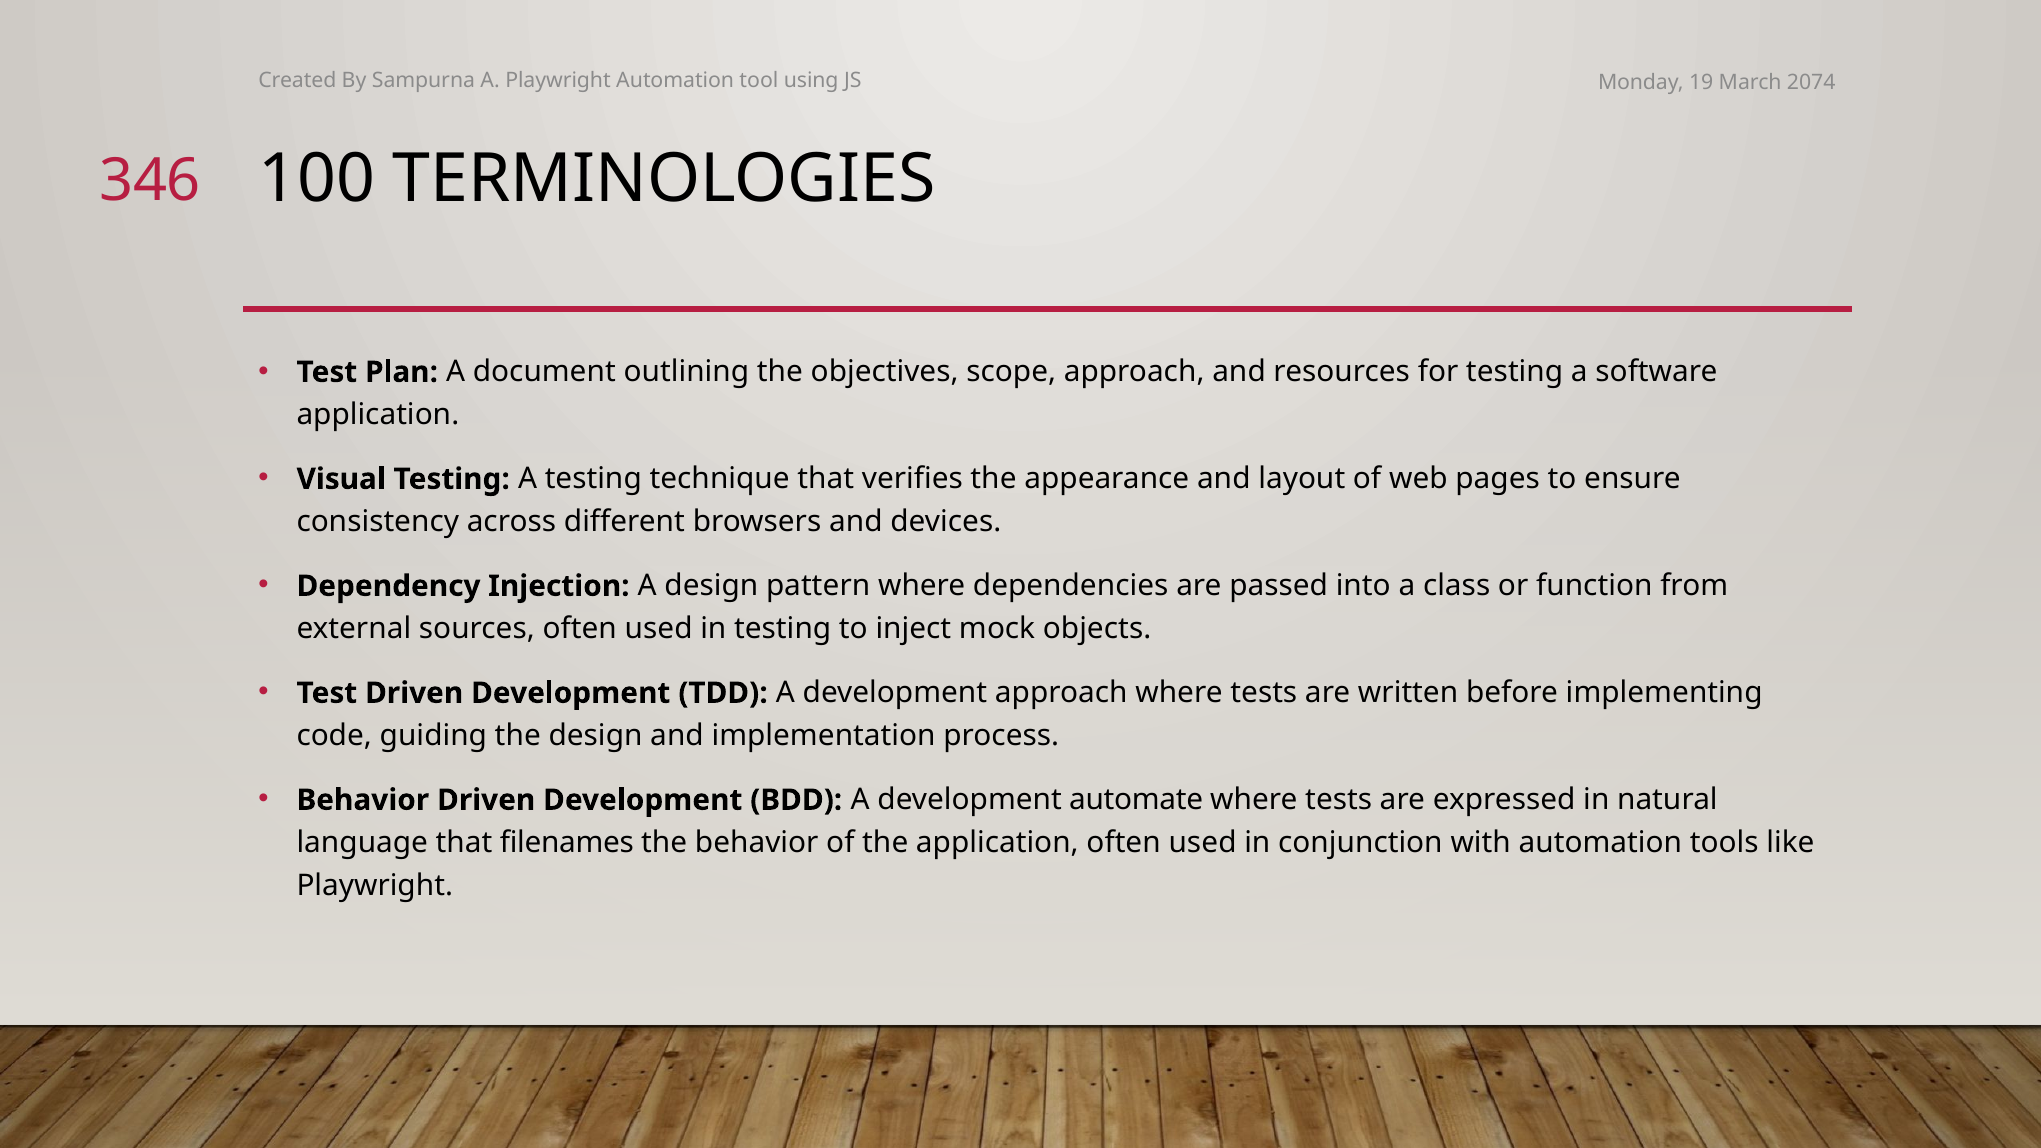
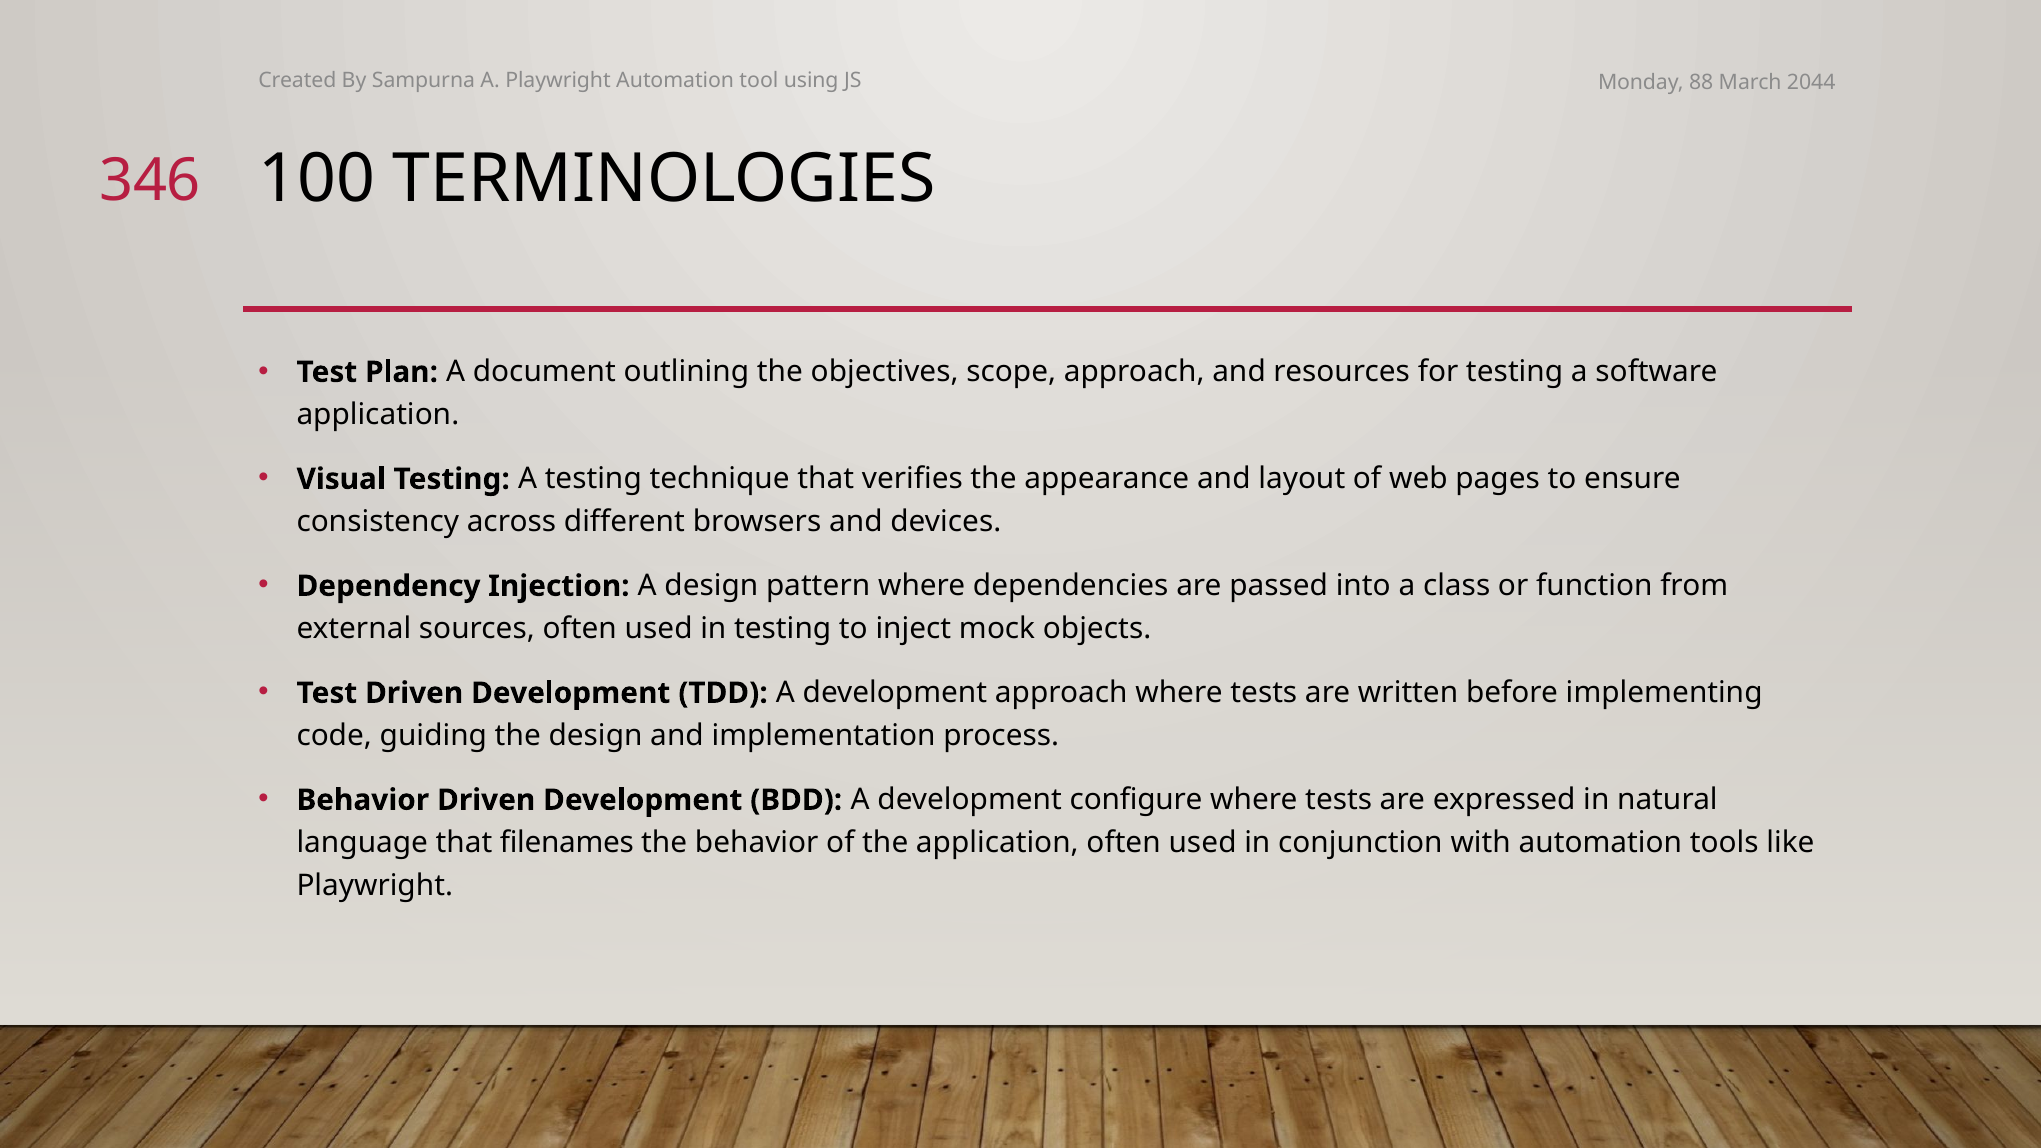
19: 19 -> 88 (1701, 83)
2074: 2074 -> 2044 (1811, 83)
automate: automate -> configure (1136, 800)
